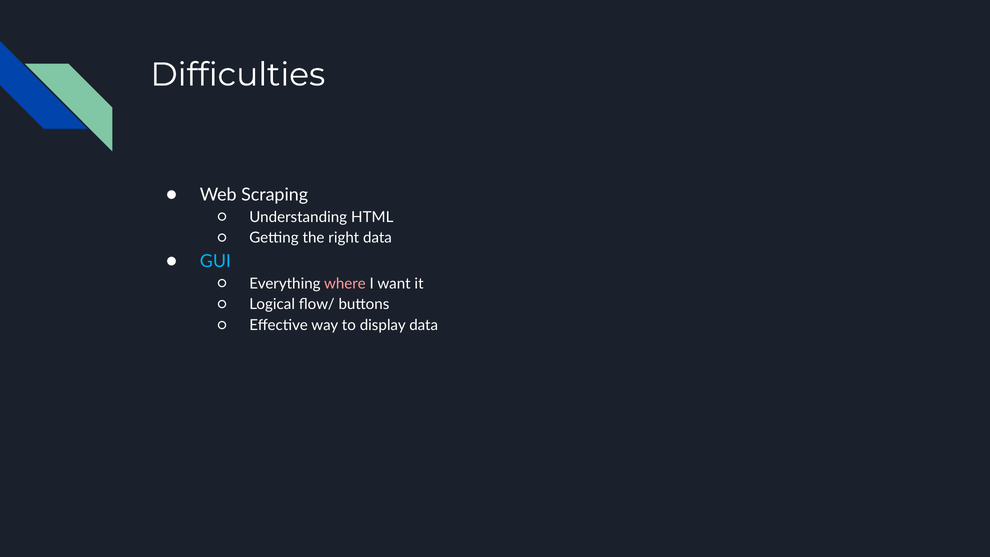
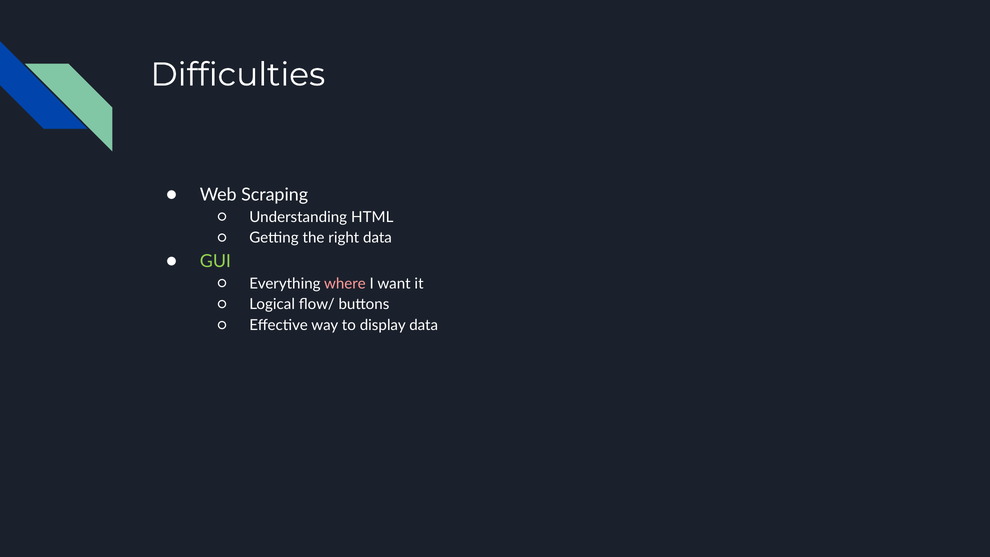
GUI colour: light blue -> light green (215, 261)
